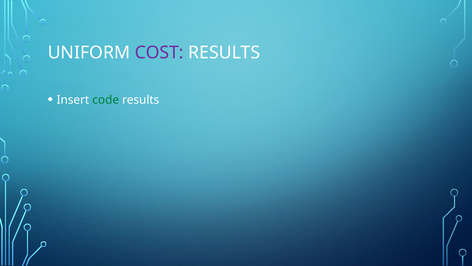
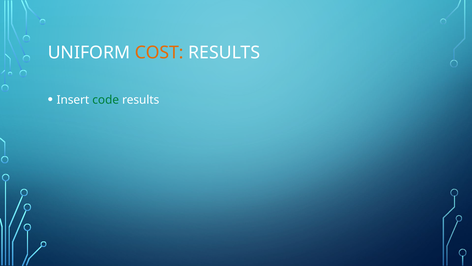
COST colour: purple -> orange (159, 52)
